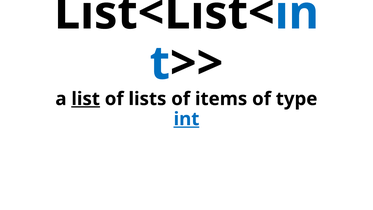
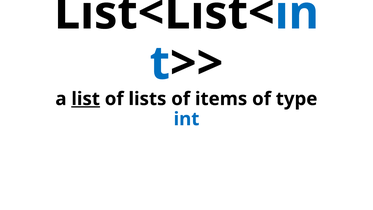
int underline: present -> none (186, 119)
